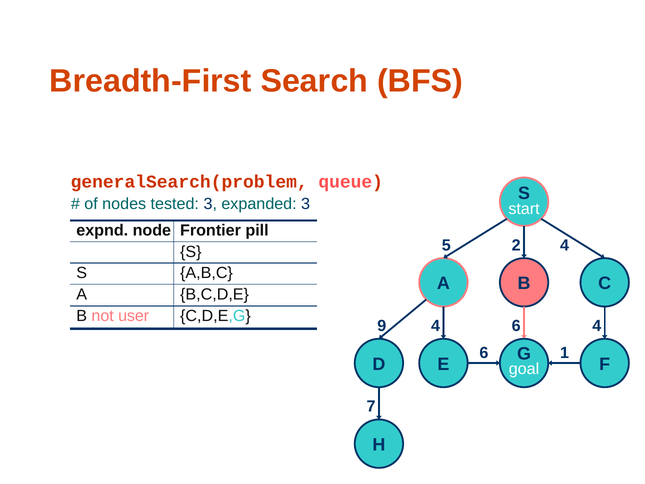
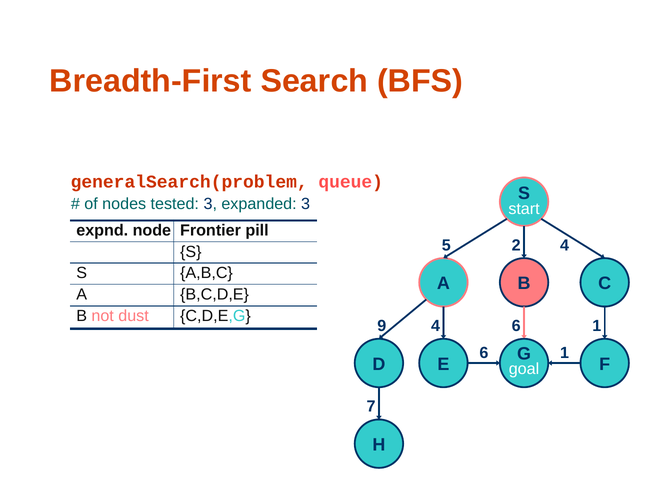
user: user -> dust (134, 316)
4: 4 -> 1 (597, 326)
